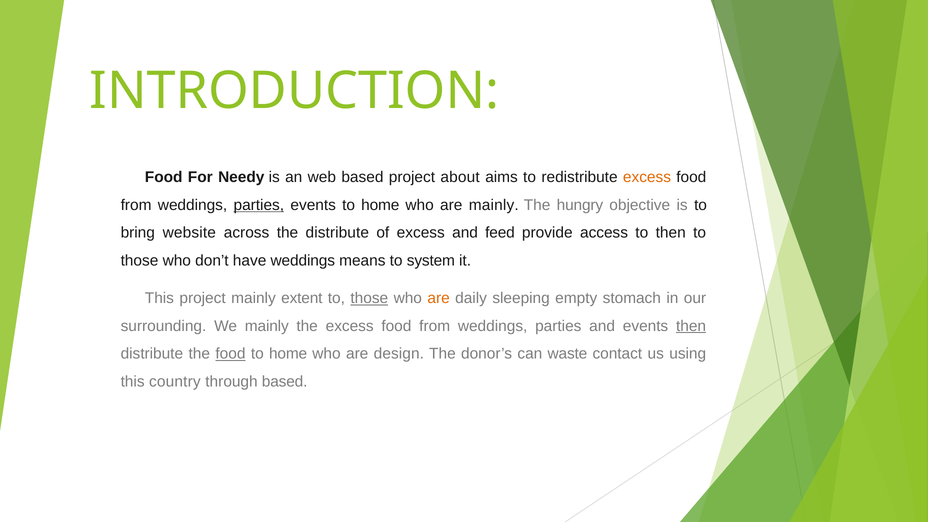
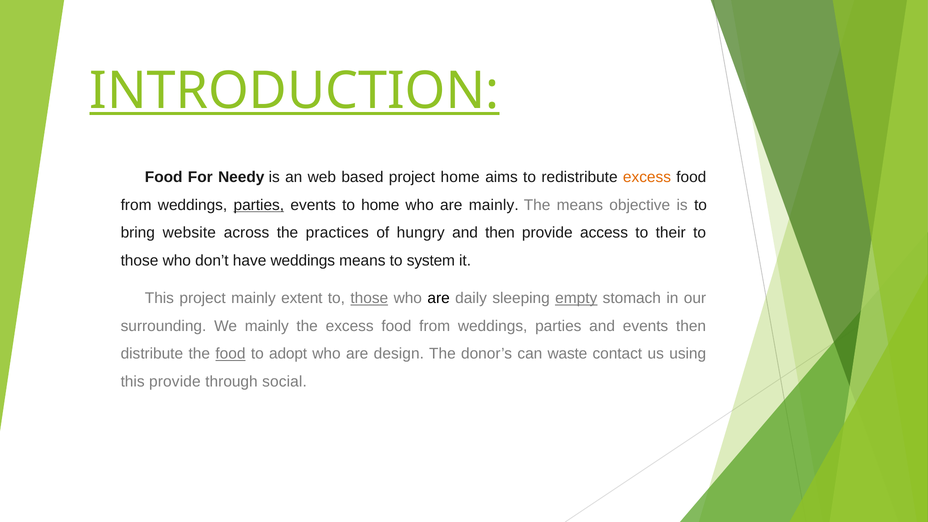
INTRODUCTION underline: none -> present (294, 91)
project about: about -> home (460, 177)
The hungry: hungry -> means (580, 205)
the distribute: distribute -> practices (337, 233)
of excess: excess -> hungry (421, 233)
and feed: feed -> then (500, 233)
to then: then -> their (671, 233)
are colour: orange -> black (439, 298)
empty underline: none -> present (576, 298)
then underline: present -> none (691, 326)
home: home -> adopt (288, 354)
this country: country -> provide (175, 382)
through based: based -> social (284, 382)
